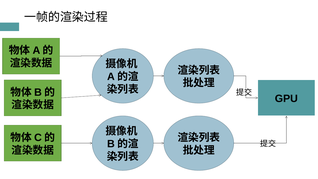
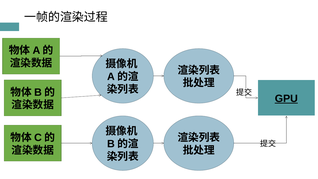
GPU underline: none -> present (286, 99)
